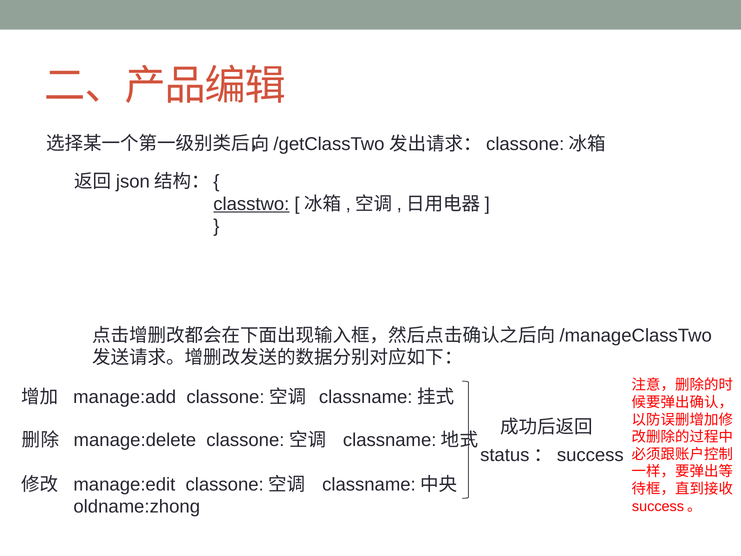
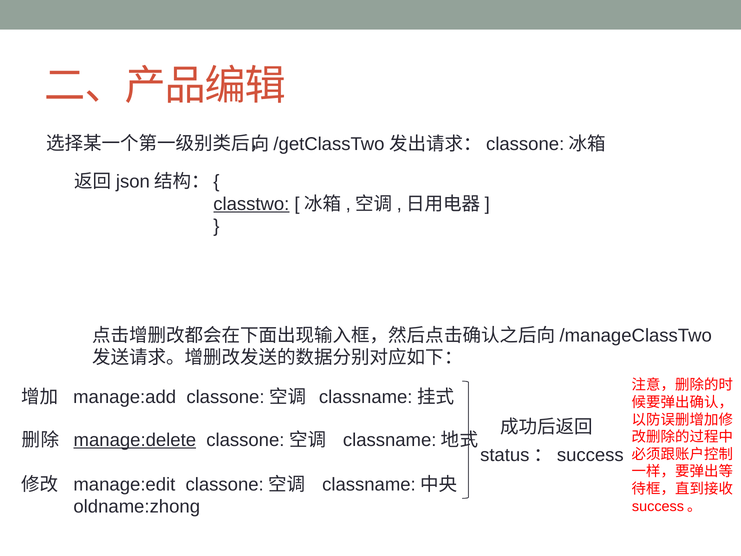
manage:delete underline: none -> present (135, 440)
